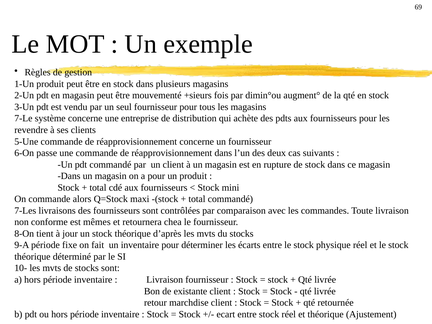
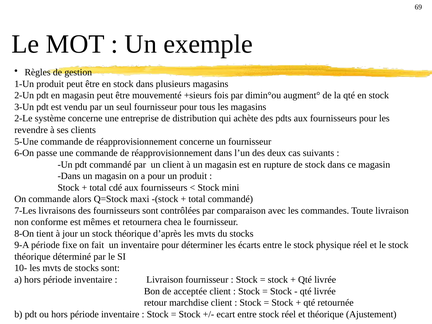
7-Le: 7-Le -> 2-Le (23, 118)
existante: existante -> acceptée (190, 291)
